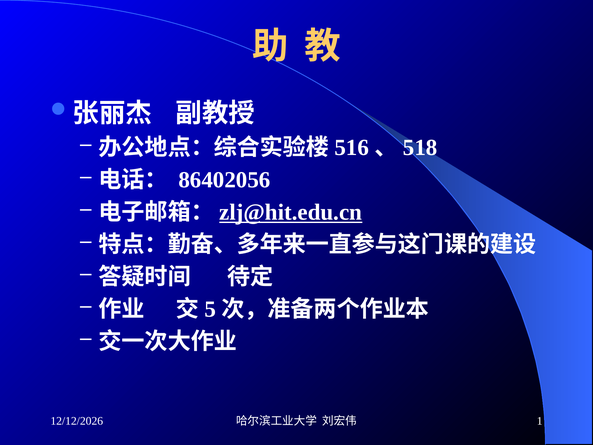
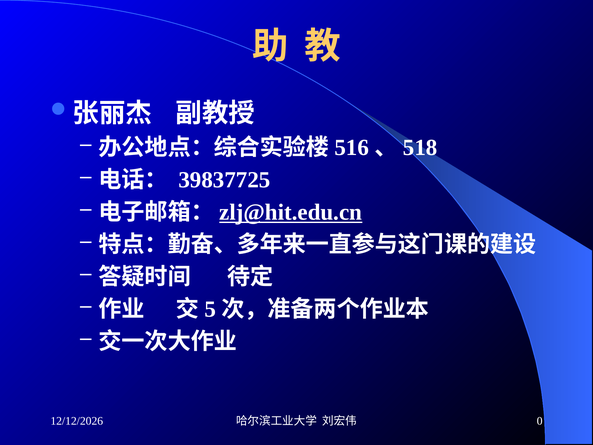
86402056: 86402056 -> 39837725 (224, 180)
1: 1 -> 0 (540, 421)
